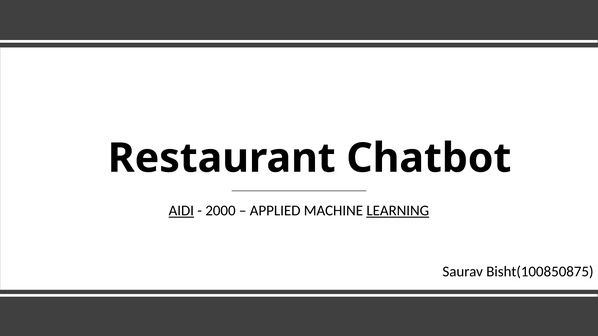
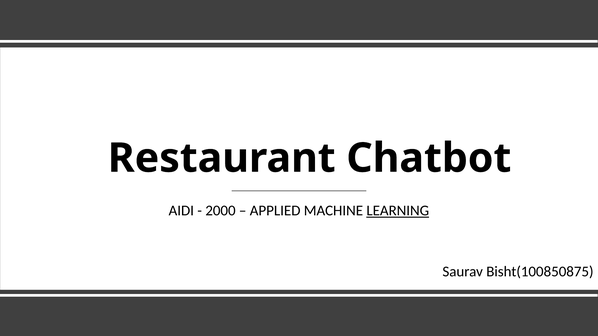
AIDI underline: present -> none (181, 211)
